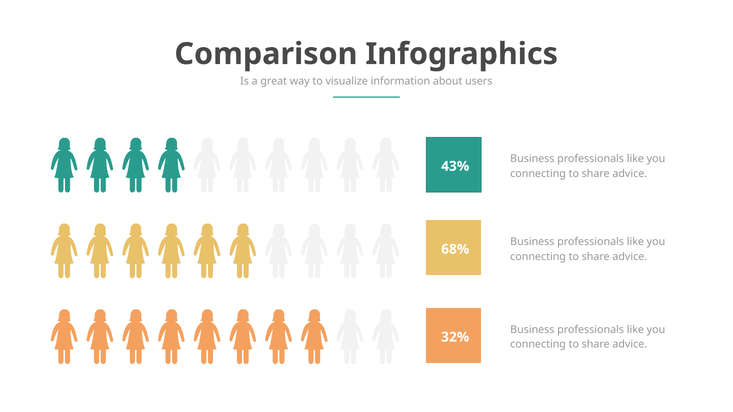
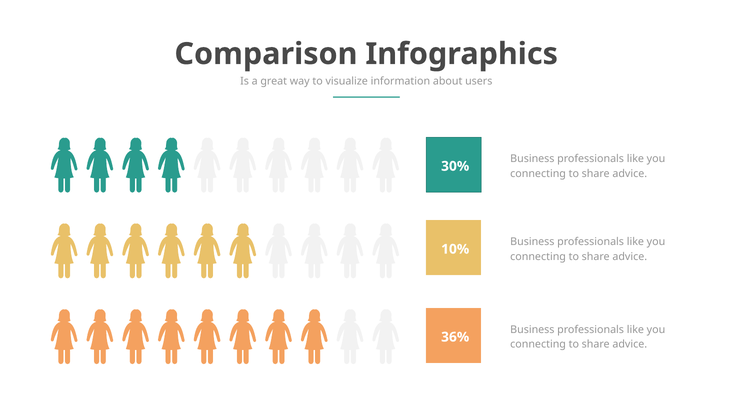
43%: 43% -> 30% (455, 166)
68%: 68% -> 10% (455, 249)
32%: 32% -> 36% (455, 337)
